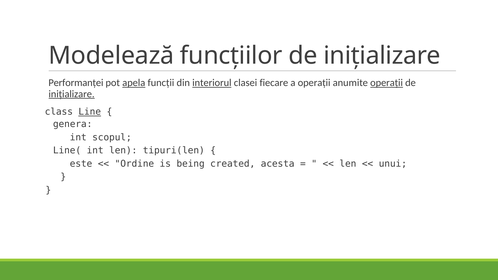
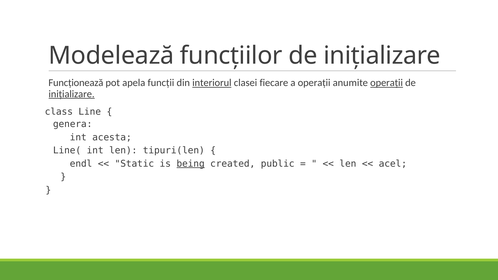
Performanței: Performanței -> Funcționează (76, 83)
apela underline: present -> none (134, 83)
Line underline: present -> none (90, 112)
scopul: scopul -> acesta (112, 137)
este: este -> endl (81, 164)
Ordine: Ordine -> Static (134, 164)
being underline: none -> present (191, 164)
acesta: acesta -> public (278, 164)
unui: unui -> acel (393, 164)
